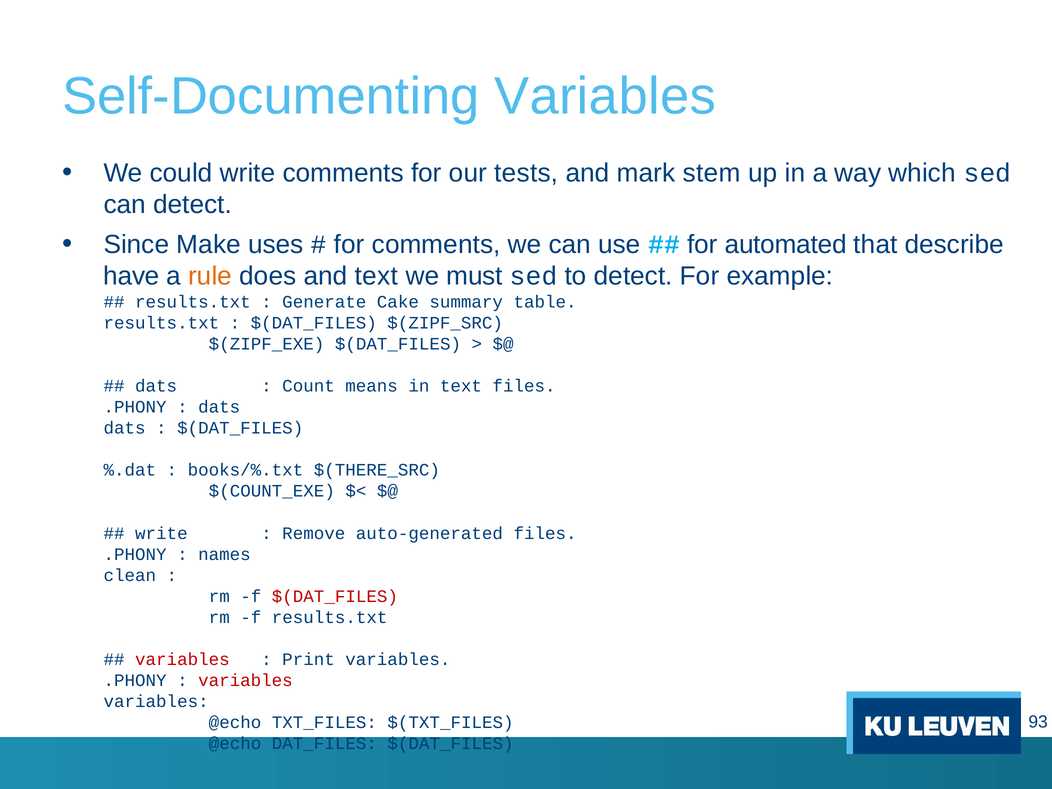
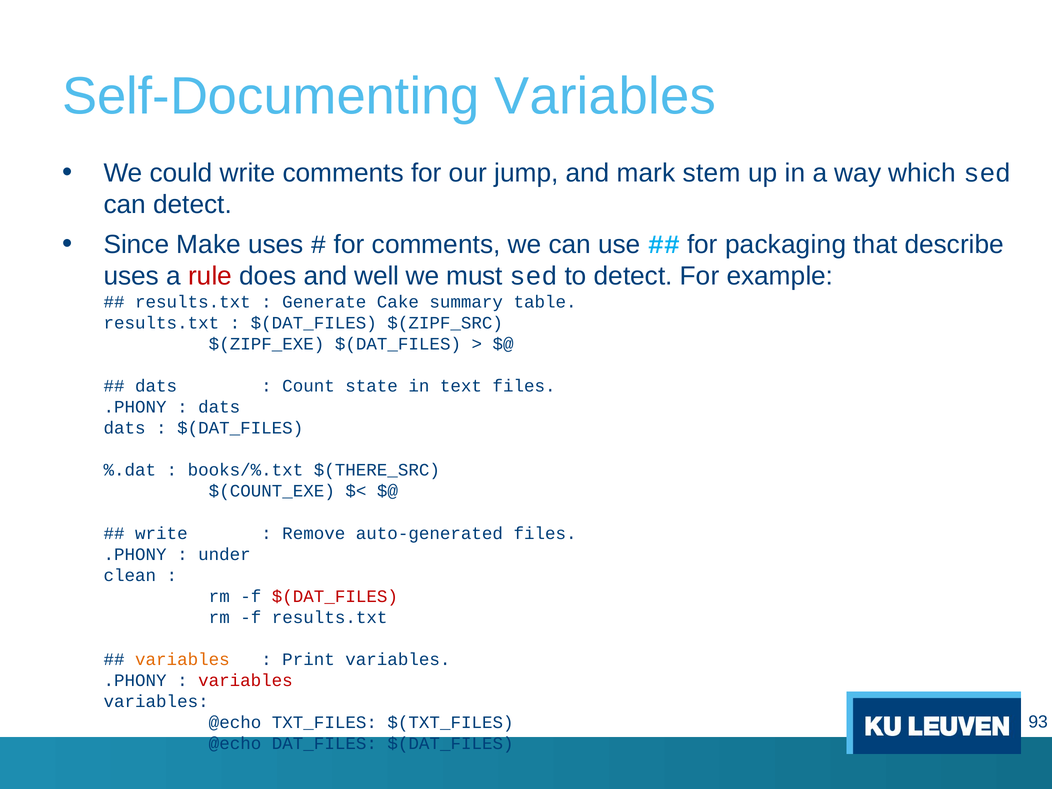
tests: tests -> jump (526, 173)
automated: automated -> packaging (786, 245)
have: have -> uses (131, 276)
rule colour: orange -> red (210, 276)
and text: text -> well (377, 276)
means: means -> state (372, 386)
names: names -> under (224, 554)
variables colour: red -> orange (182, 659)
